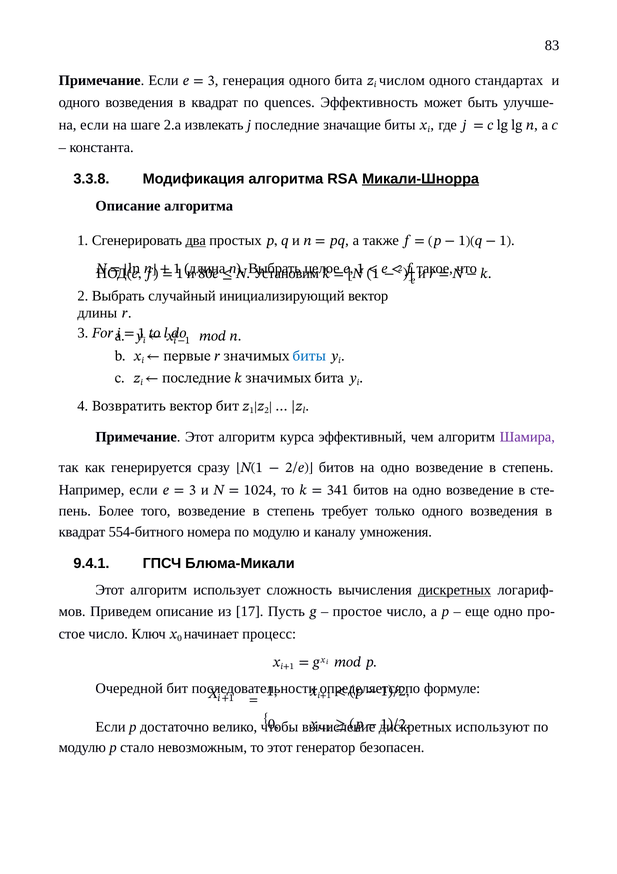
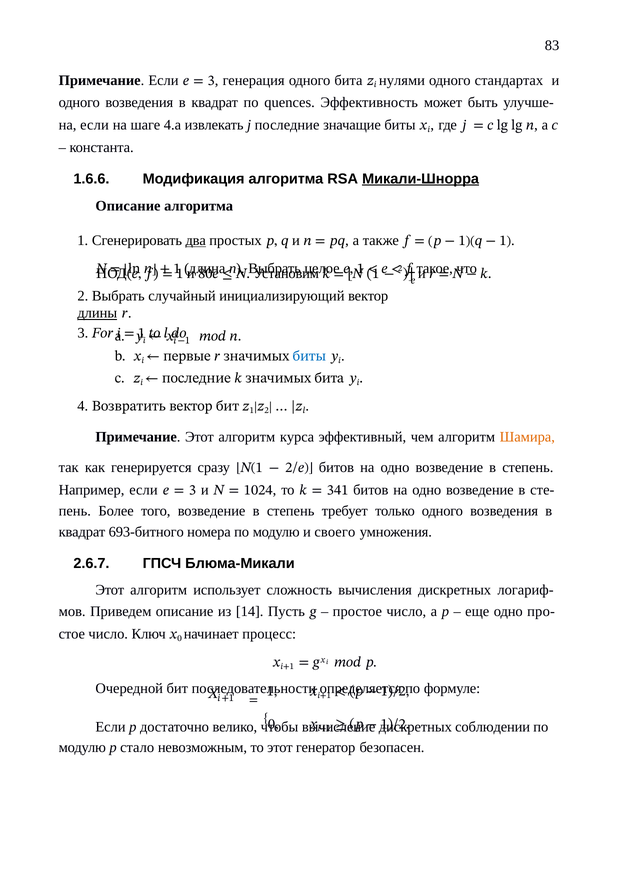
числом: числом -> нулями (402, 80)
2.а: 2.а -> 4.а (172, 125)
3.3.8: 3.3.8 -> 1.6.6 (91, 179)
длины underline: none -> present (97, 313)
Шамира colour: purple -> orange (527, 437)
554-битного: 554-битного -> 693-битного (146, 531)
каналу: каналу -> своего (335, 531)
9.4.1: 9.4.1 -> 2.6.7 (91, 563)
дискретных underline: present -> none (455, 589)
17: 17 -> 14 (250, 611)
используют: используют -> соблюдении (493, 726)
